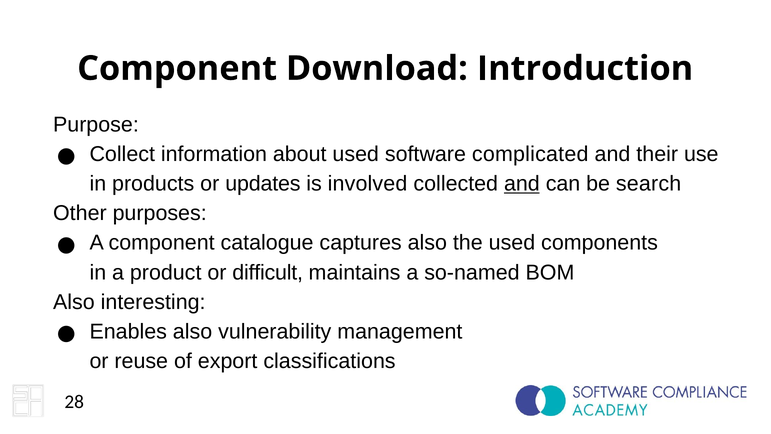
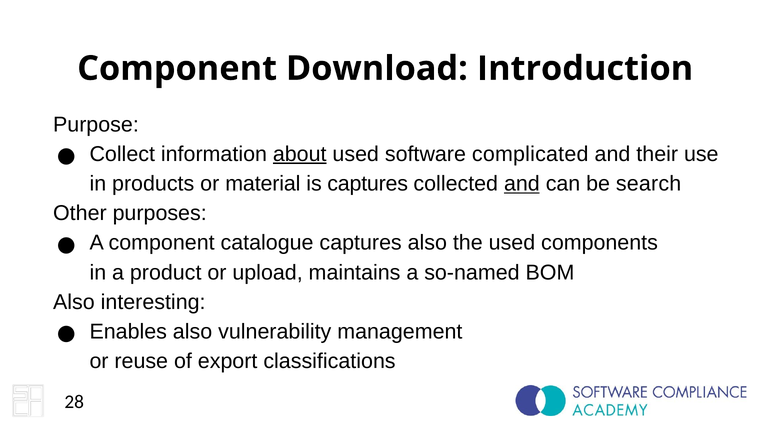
about underline: none -> present (300, 154)
updates: updates -> material (263, 184)
is involved: involved -> captures (368, 184)
difficult: difficult -> upload (268, 272)
